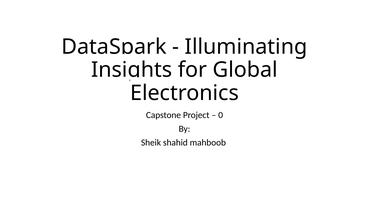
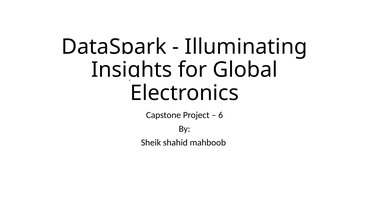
0: 0 -> 6 (221, 115)
